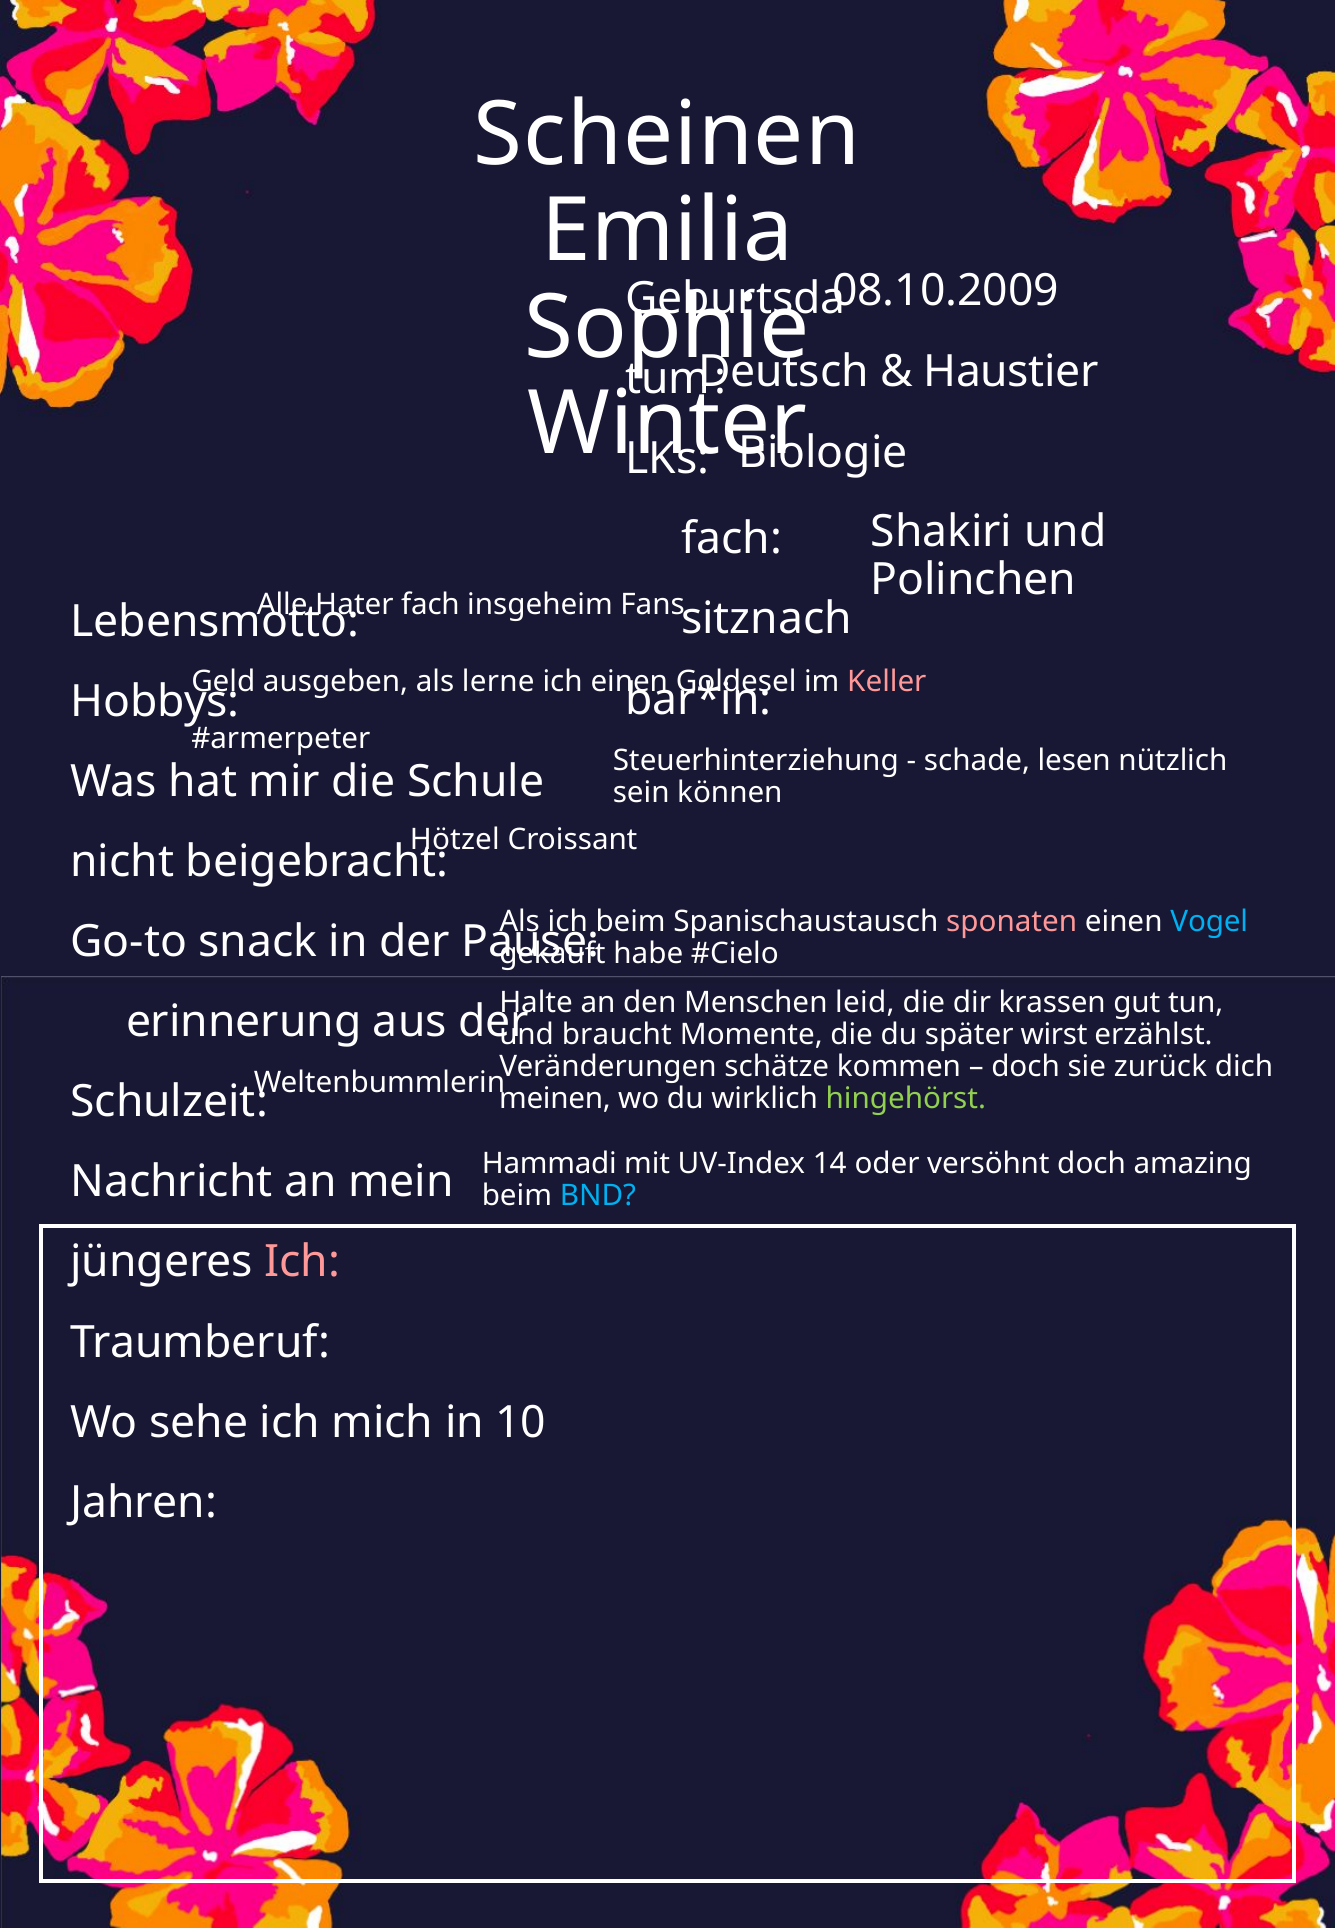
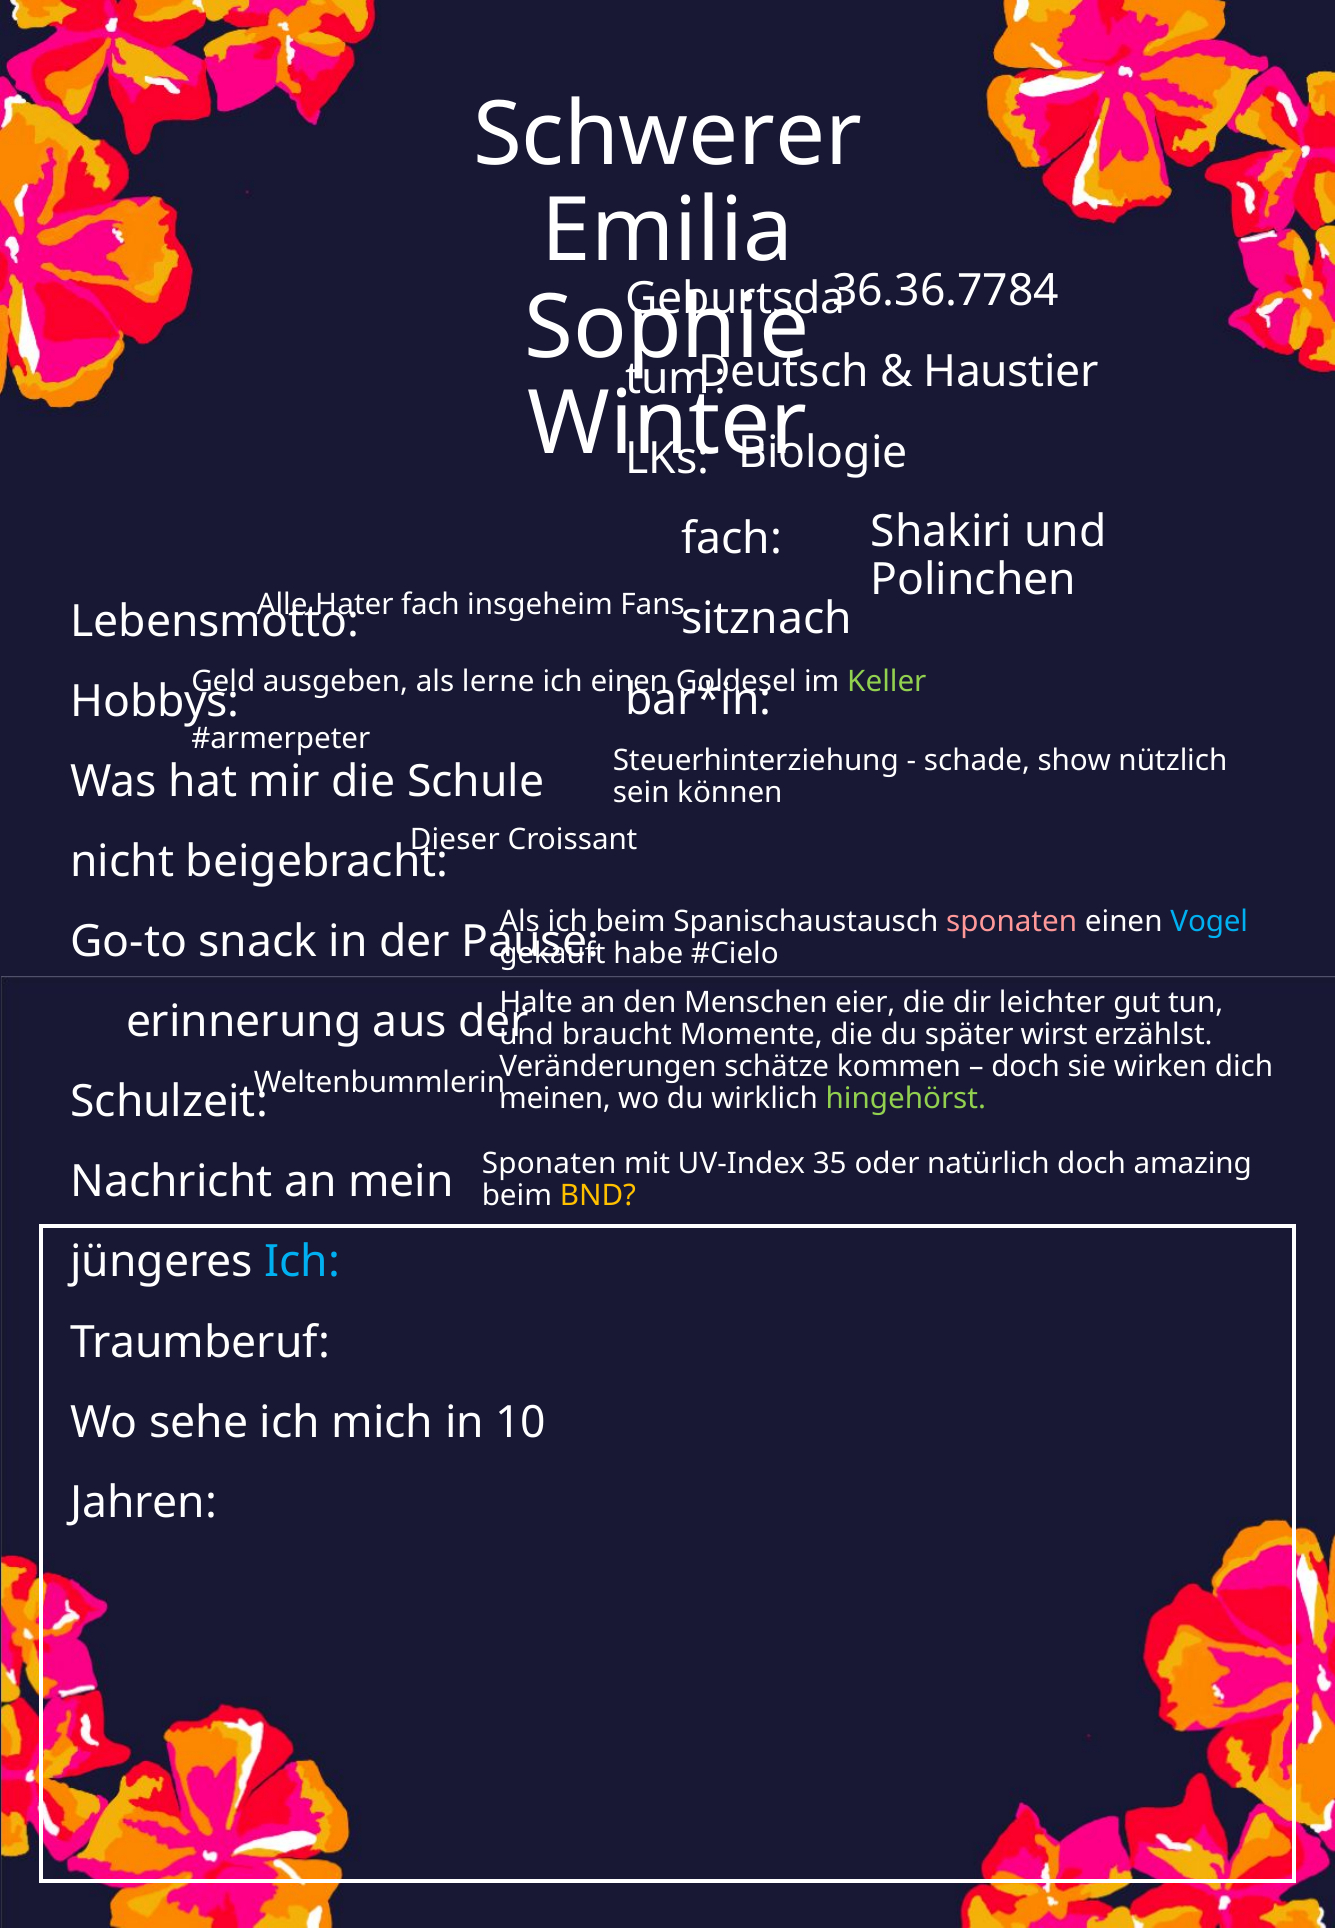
Scheinen: Scheinen -> Schwerer (668, 136)
08.10.2009: 08.10.2009 -> 36.36.7784 (946, 291)
Keller colour: pink -> light green (887, 682)
lesen: lesen -> show (1074, 761)
Hötzel: Hötzel -> Dieser (455, 840)
leid: leid -> eier (865, 1003)
krassen: krassen -> leichter (1052, 1003)
zurück: zurück -> wirken (1161, 1067)
Hammadi: Hammadi -> Sponaten (549, 1164)
14: 14 -> 35 (830, 1164)
versöhnt: versöhnt -> natürlich (988, 1164)
BND colour: light blue -> yellow (598, 1196)
Ich colour: pink -> light blue (303, 1263)
